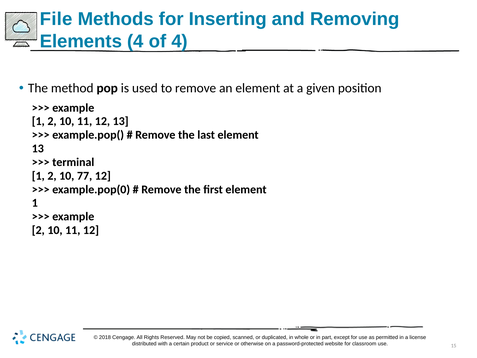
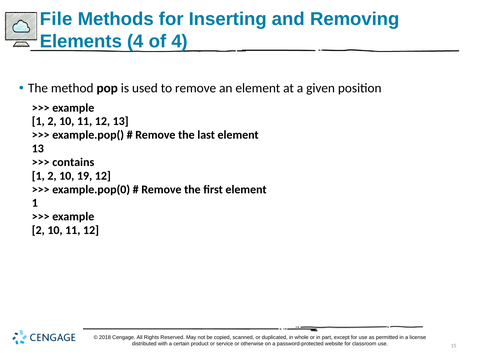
terminal: terminal -> contains (73, 162)
77: 77 -> 19 (85, 176)
